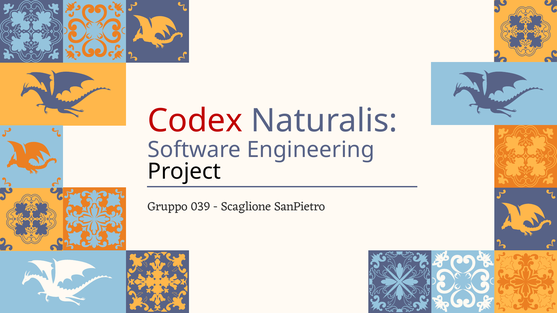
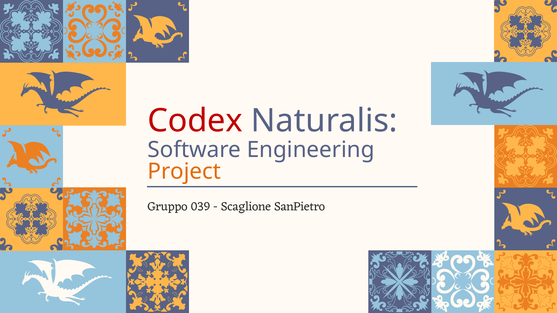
Project colour: black -> orange (184, 172)
